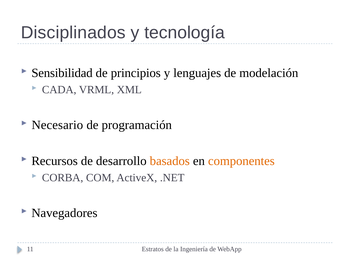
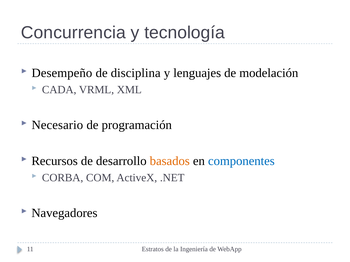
Disciplinados: Disciplinados -> Concurrencia (73, 33)
Sensibilidad: Sensibilidad -> Desempeño (62, 73)
principios: principios -> disciplina (136, 73)
componentes colour: orange -> blue (241, 161)
